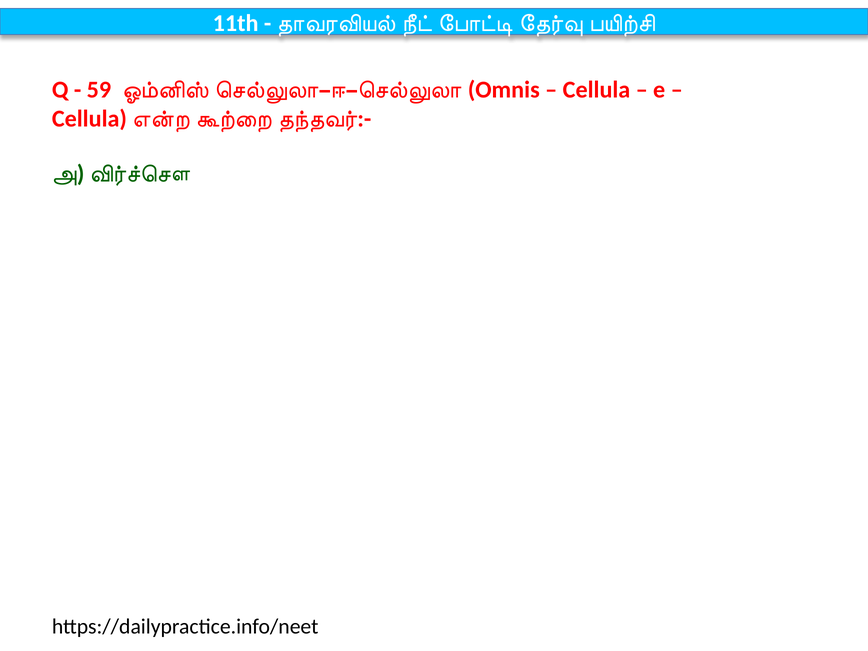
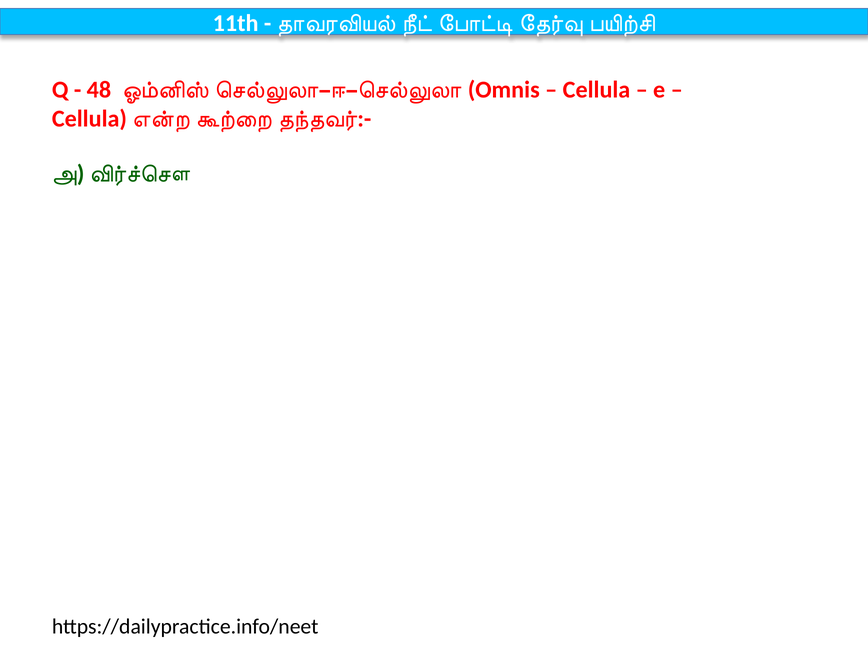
59: 59 -> 48 (99, 90)
